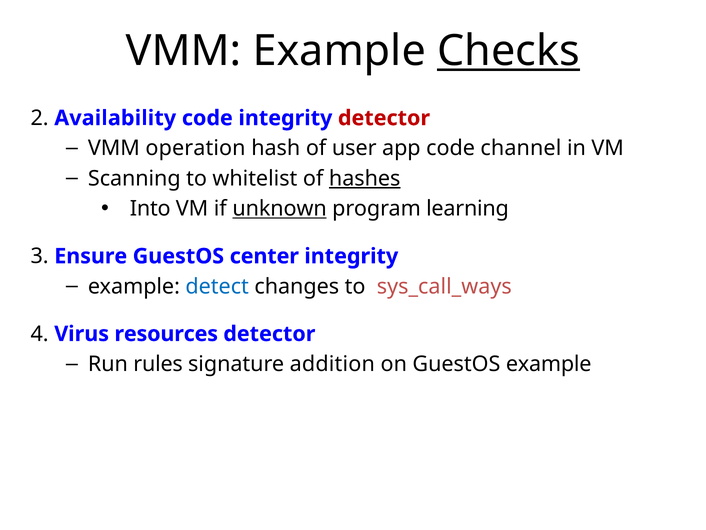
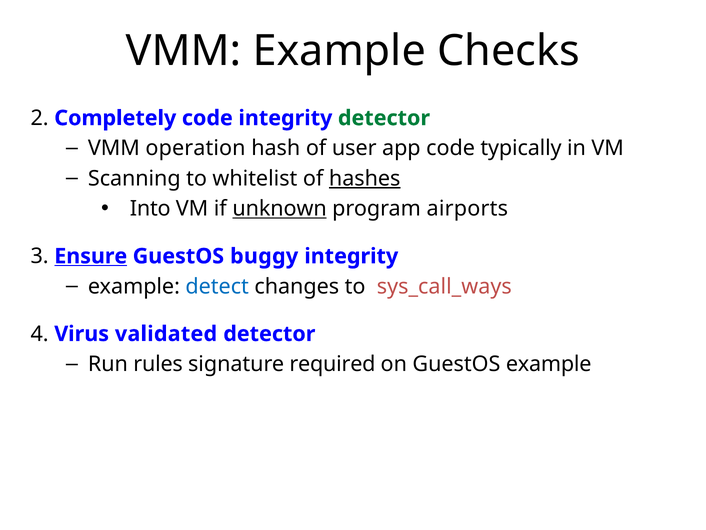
Checks underline: present -> none (508, 51)
Availability: Availability -> Completely (115, 118)
detector colour: red -> green (384, 118)
channel: channel -> typically (521, 148)
learning: learning -> airports (467, 209)
Ensure underline: none -> present (91, 256)
center: center -> buggy (264, 256)
resources: resources -> validated (166, 334)
addition: addition -> required (332, 364)
